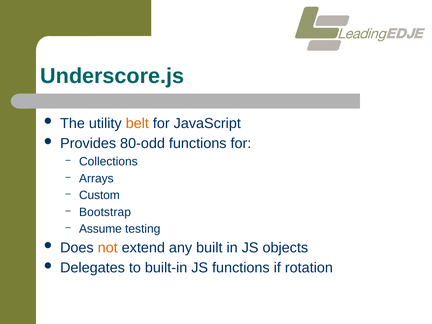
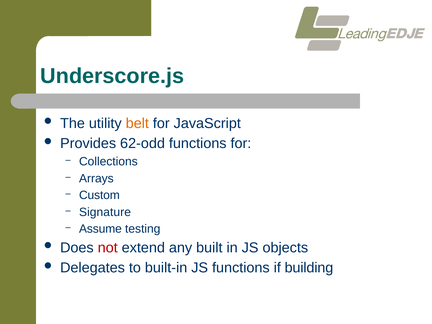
80-odd: 80-odd -> 62-odd (143, 144)
Bootstrap: Bootstrap -> Signature (105, 212)
not colour: orange -> red (108, 248)
rotation: rotation -> building (309, 268)
